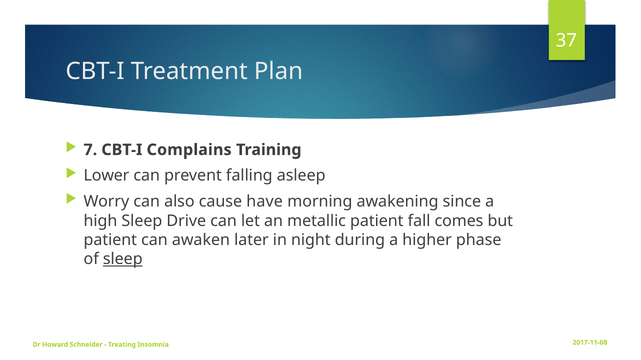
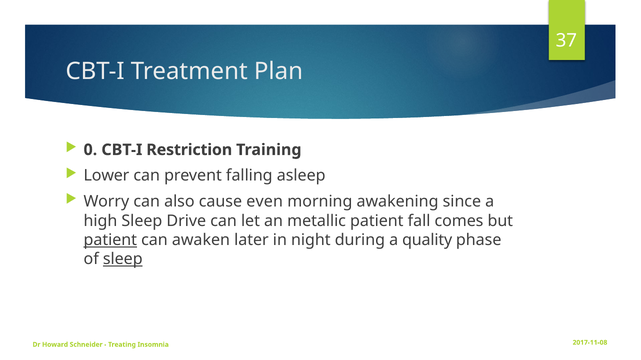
7: 7 -> 0 (90, 150)
Complains: Complains -> Restriction (189, 150)
have: have -> even (265, 202)
patient underline: none -> present (110, 240)
higher: higher -> quality (427, 240)
